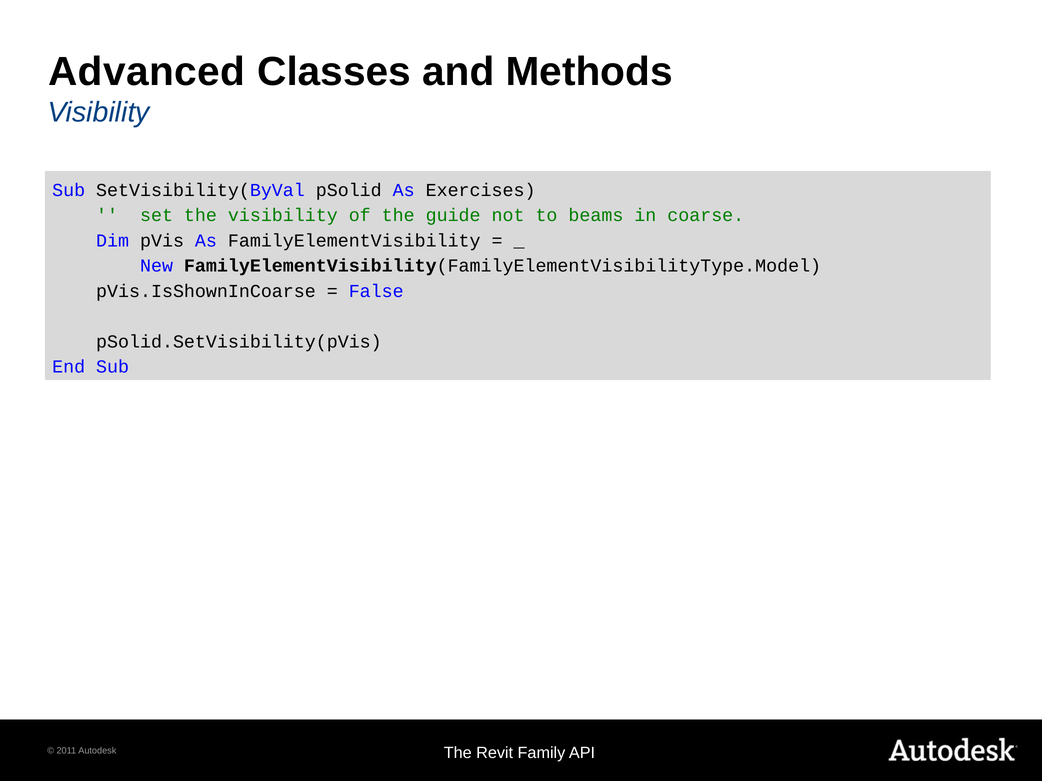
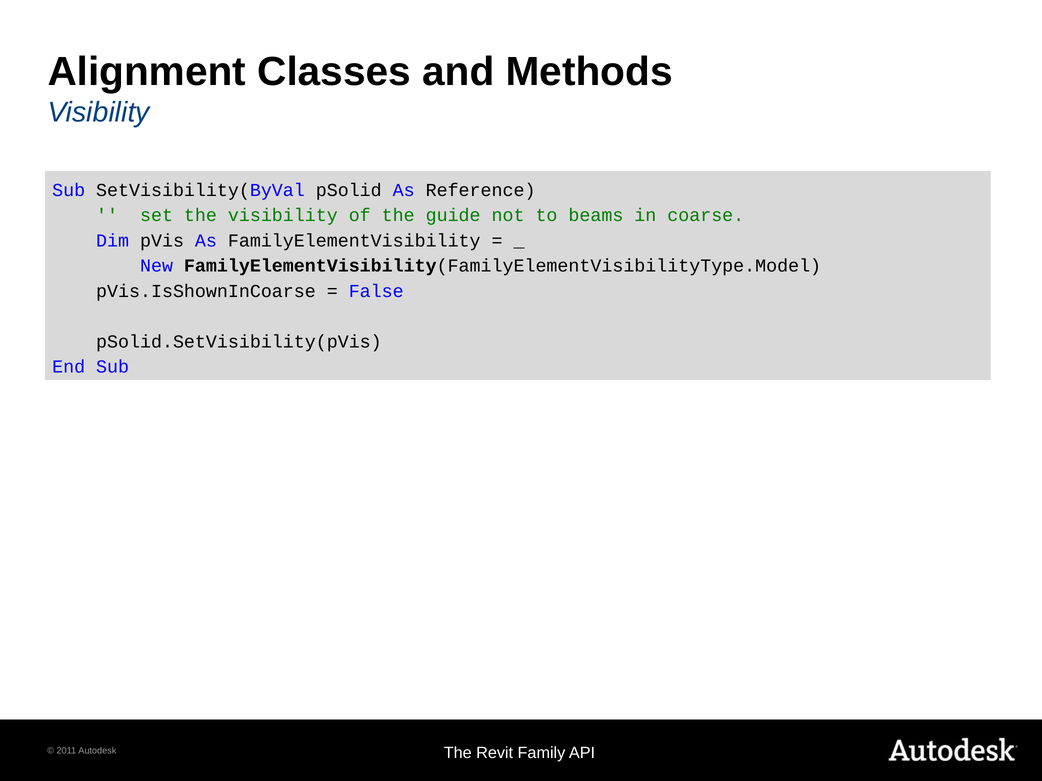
Advanced: Advanced -> Alignment (147, 72)
Exercises: Exercises -> Reference (481, 190)
